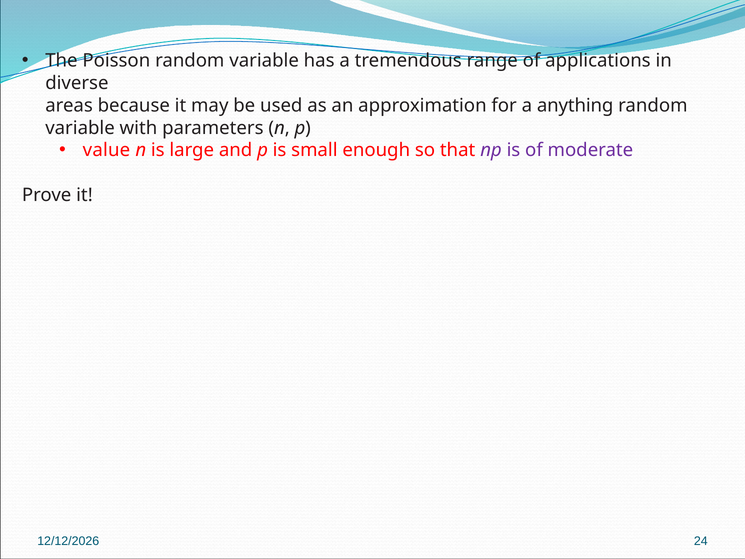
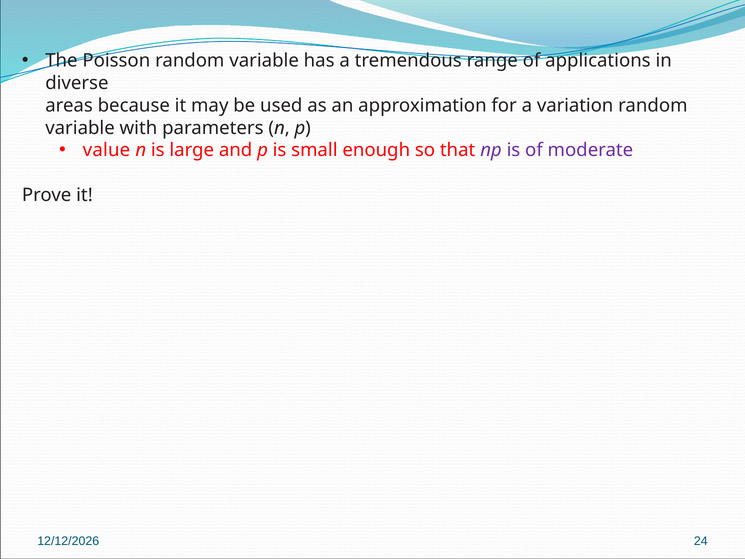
anything: anything -> variation (575, 106)
